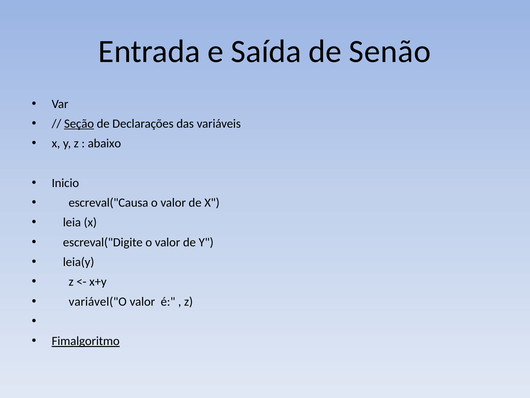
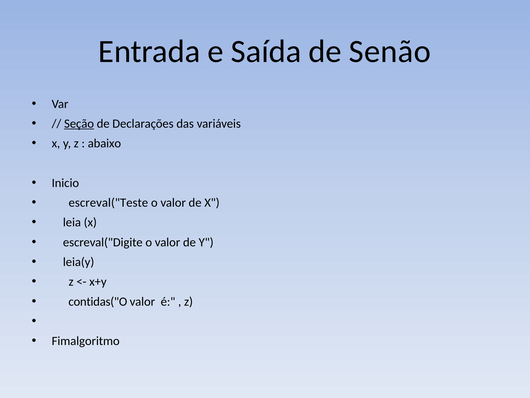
escreval("Causa: escreval("Causa -> escreval("Teste (108, 202)
variável("O: variável("O -> contidas("O (98, 301)
Fimalgoritmo underline: present -> none (86, 341)
